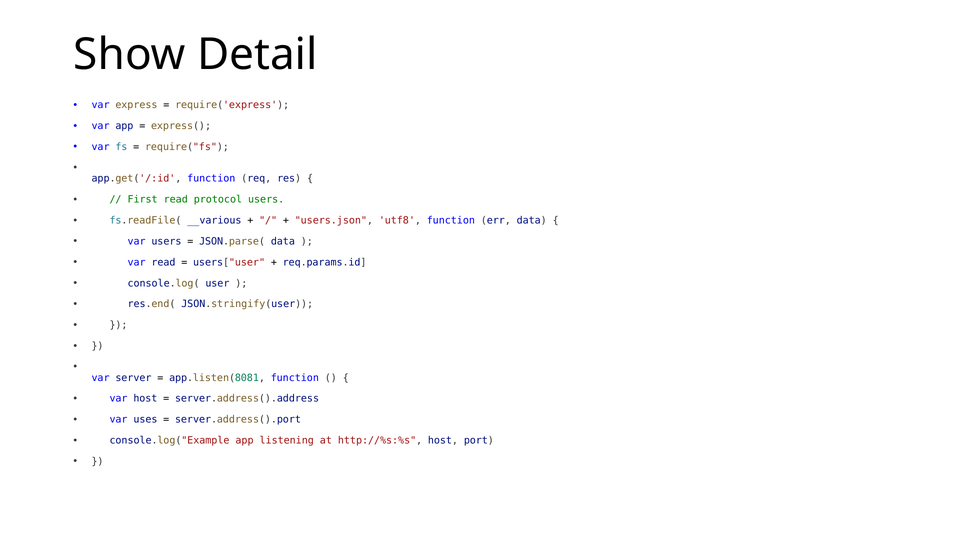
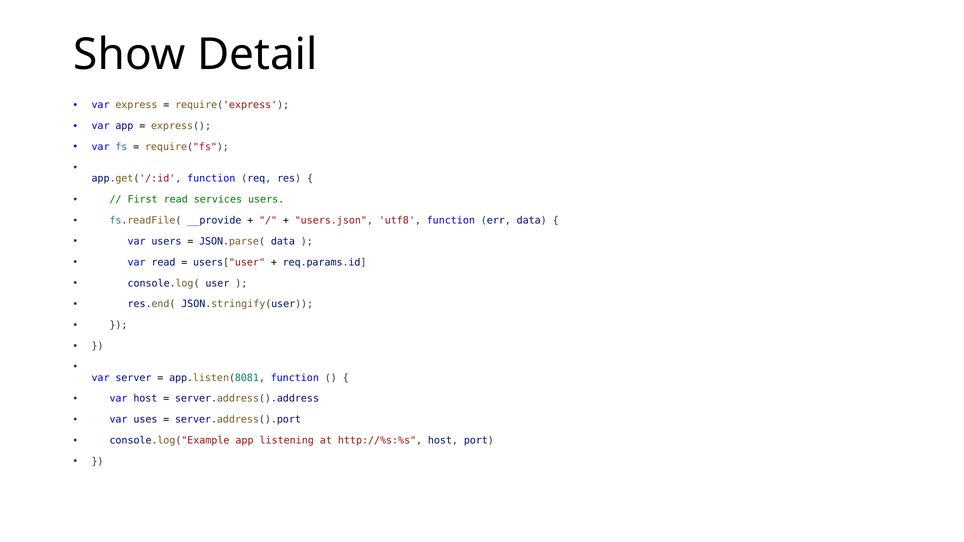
protocol: protocol -> services (218, 200)
__various: __various -> __provide (214, 221)
